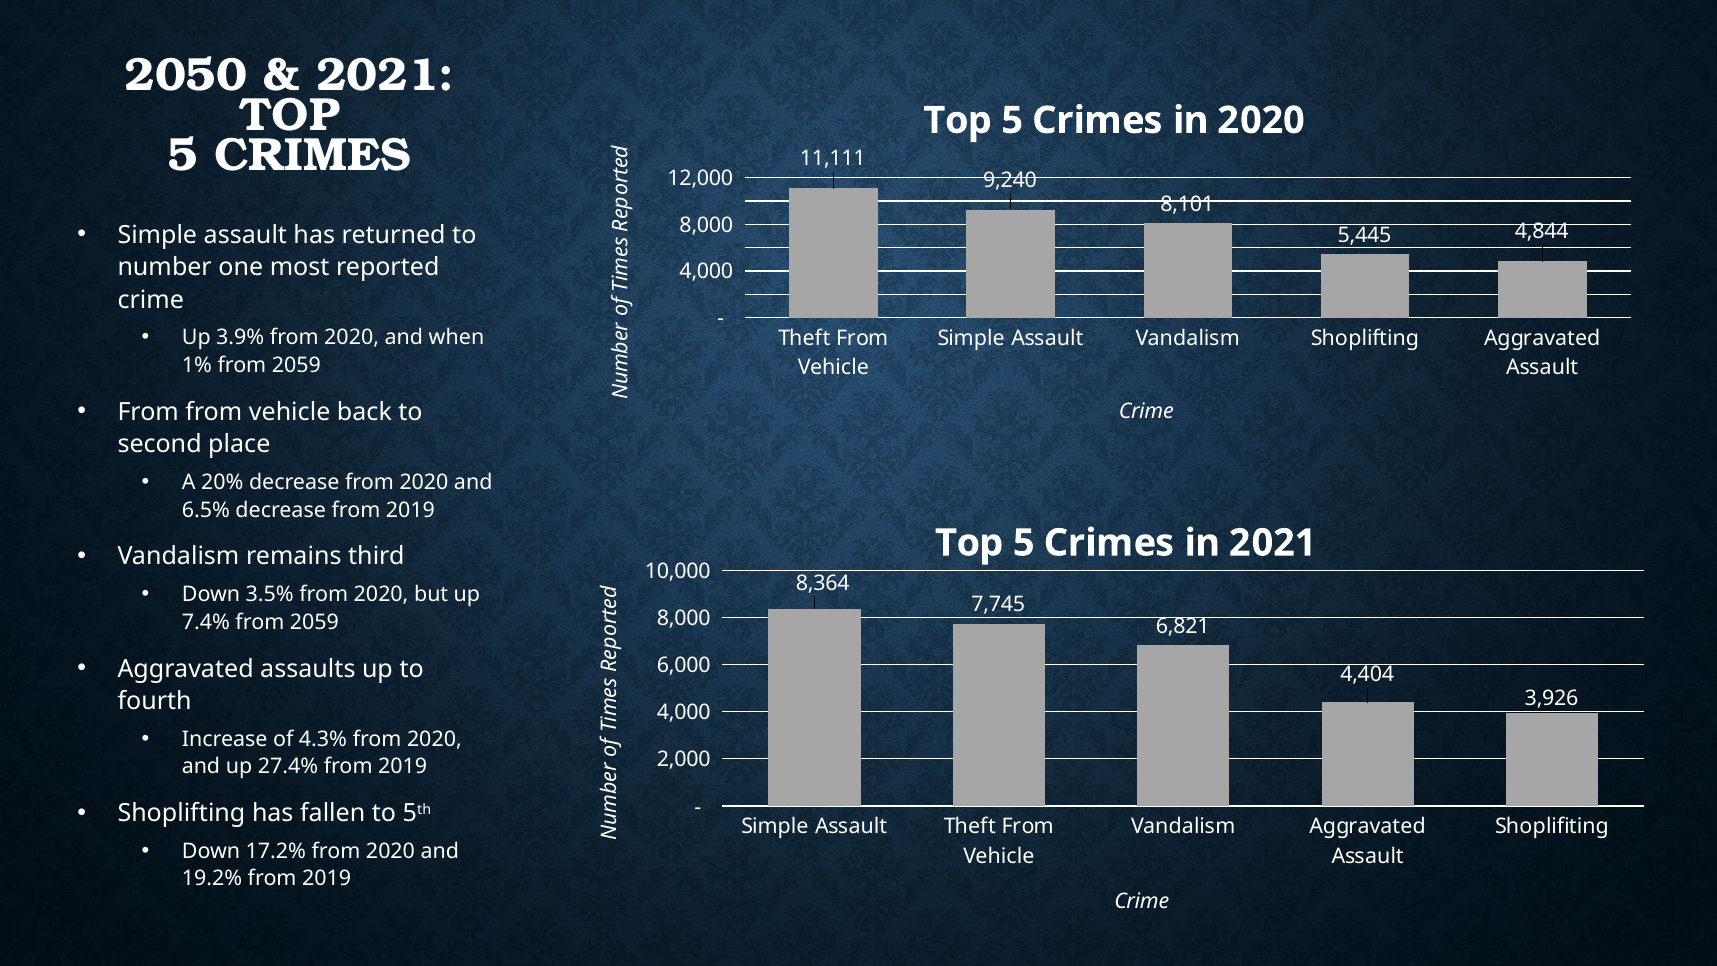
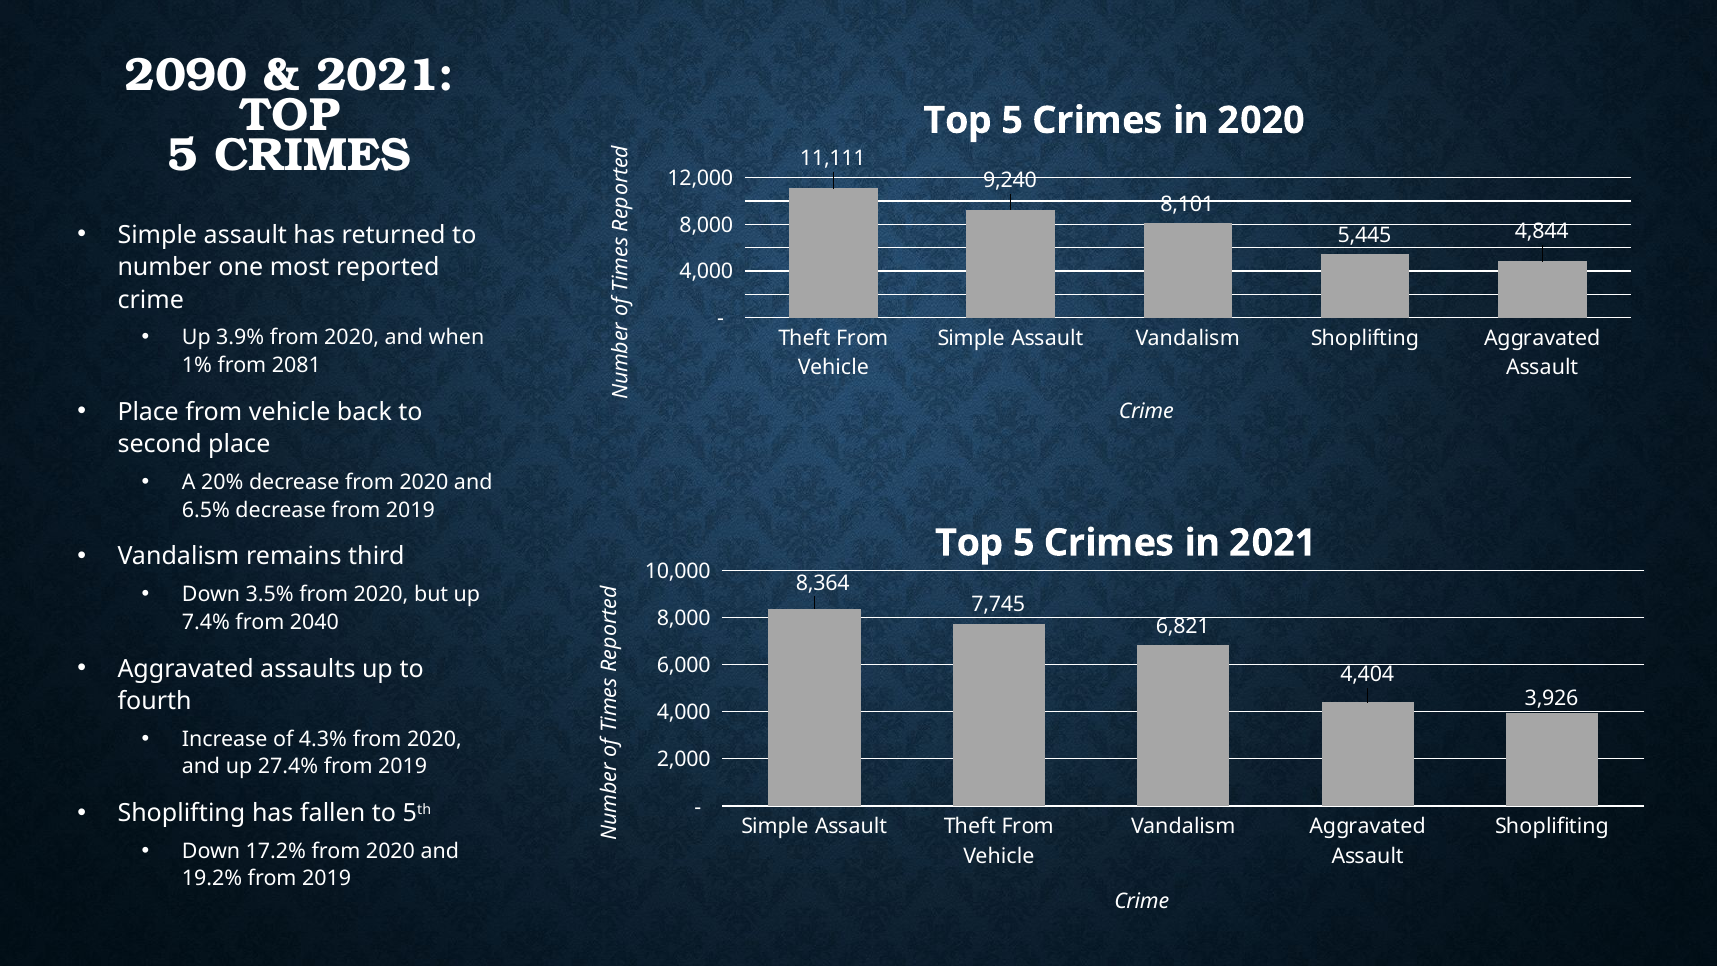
2050: 2050 -> 2090 (186, 75)
1% from 2059: 2059 -> 2081 (296, 365)
From: From -> Place (148, 412)
7.4% from 2059: 2059 -> 2040 (314, 622)
